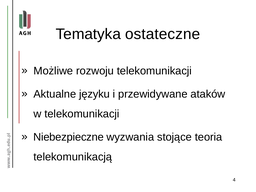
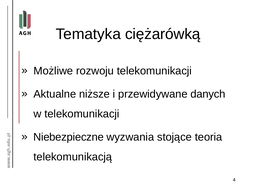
ostateczne: ostateczne -> ciężarówką (163, 34)
języku: języku -> niższe (94, 94)
ataków: ataków -> danych (208, 94)
